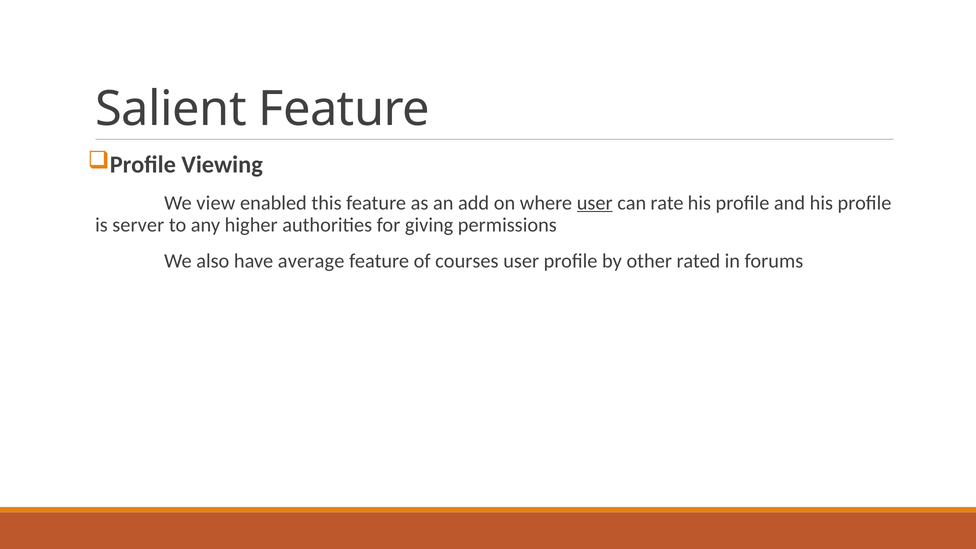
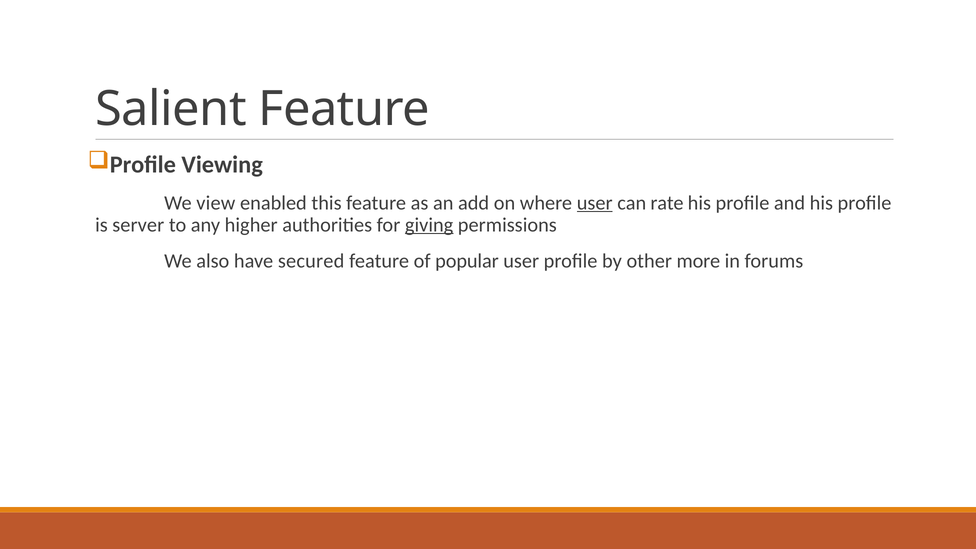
giving underline: none -> present (429, 225)
average: average -> secured (311, 261)
courses: courses -> popular (467, 261)
rated: rated -> more (698, 261)
